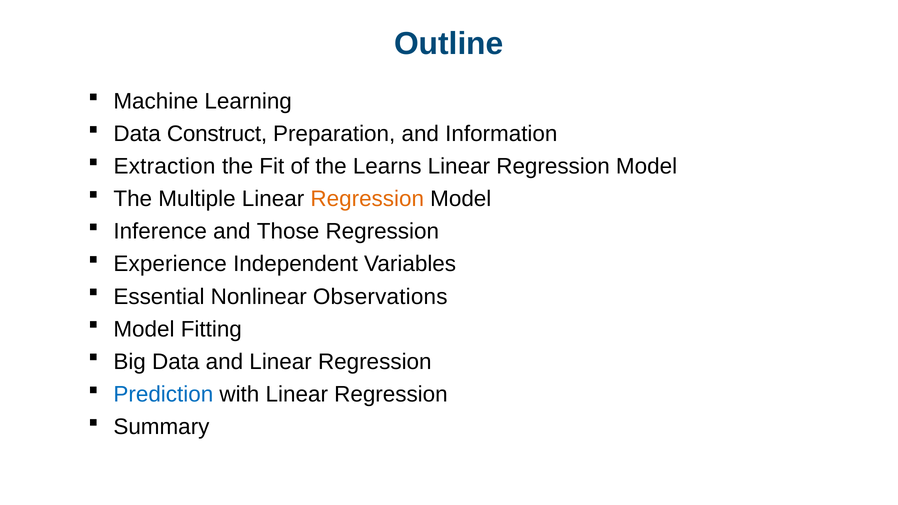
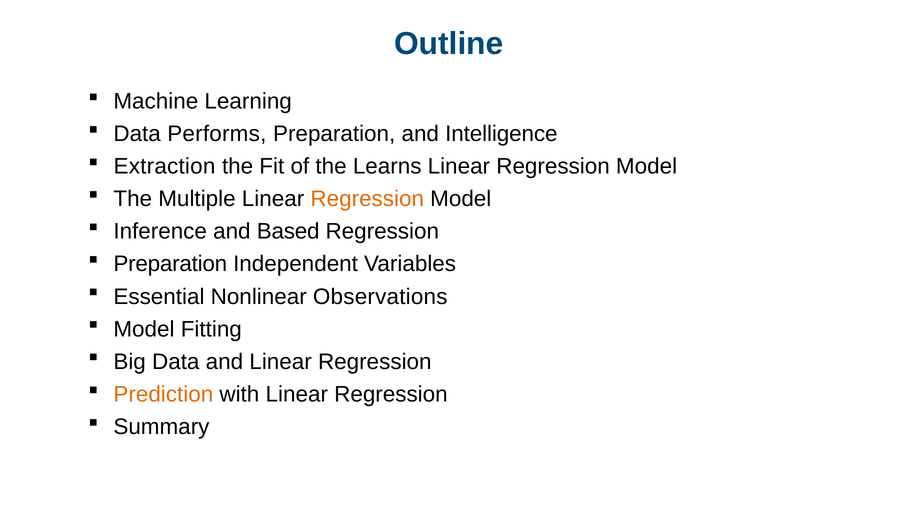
Construct: Construct -> Performs (217, 134)
Information: Information -> Intelligence (501, 134)
Those: Those -> Based (288, 232)
Experience: Experience -> Preparation (170, 264)
Prediction colour: blue -> orange (163, 394)
